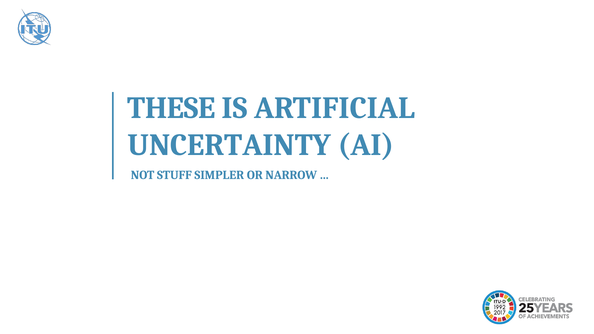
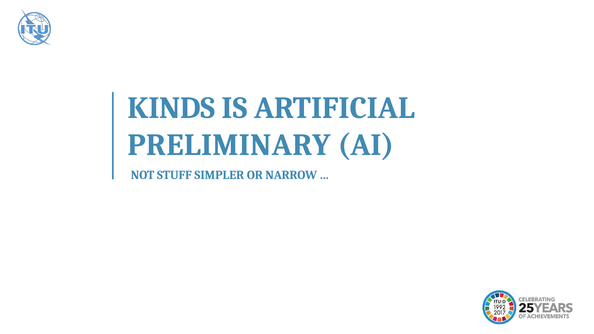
THESE: THESE -> KINDS (171, 108)
UNCERTAINTY: UNCERTAINTY -> PRELIMINARY (229, 145)
